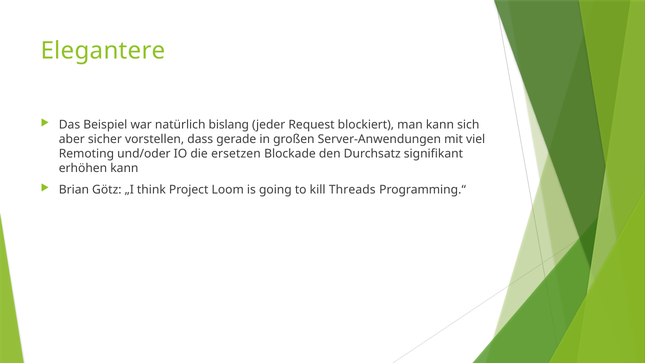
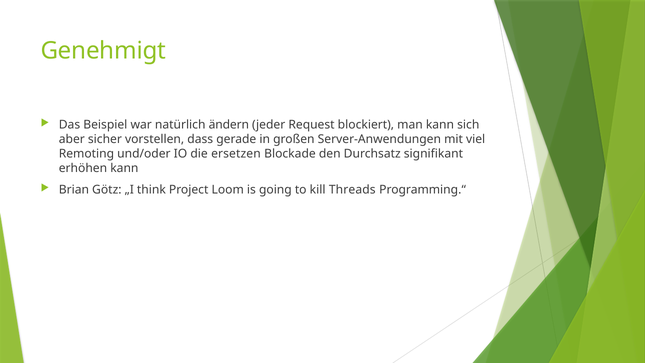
Elegantere: Elegantere -> Genehmigt (103, 51)
bislang: bislang -> ändern (229, 125)
